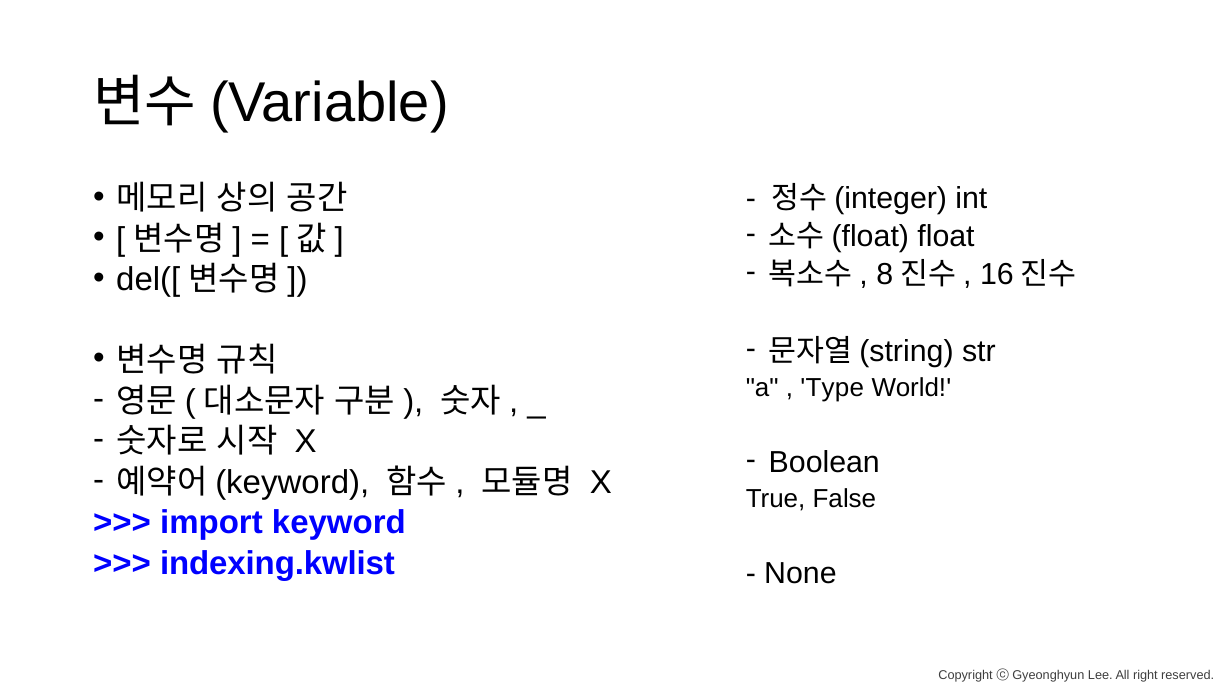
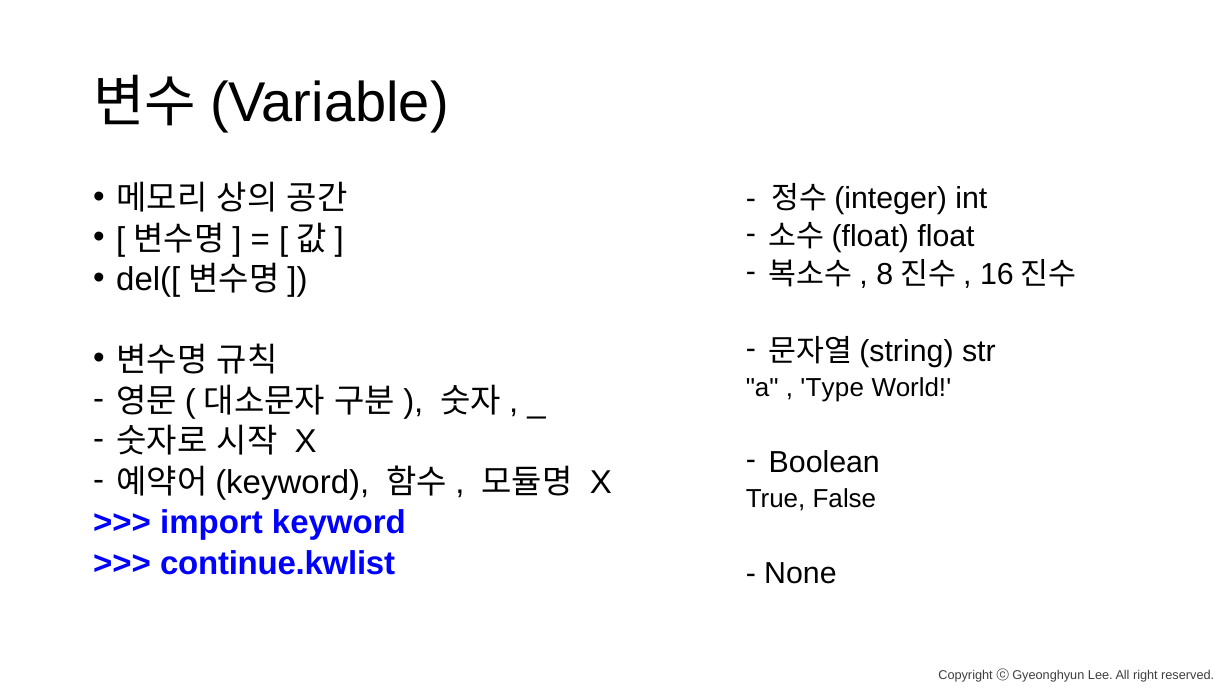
indexing.kwlist: indexing.kwlist -> continue.kwlist (278, 563)
